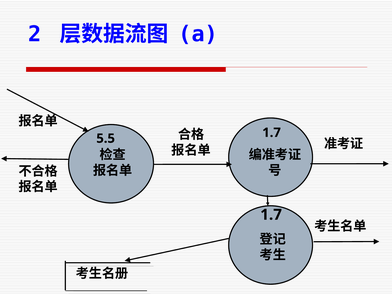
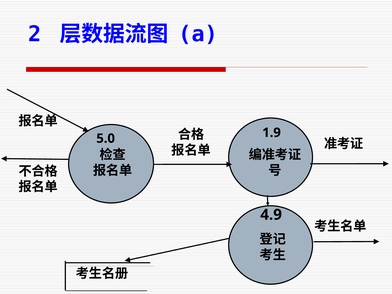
1.7: 1.7 -> 1.9 (272, 133)
5.5: 5.5 -> 5.0 (106, 138)
1.7: 1.7 -> 4.9 (271, 215)
